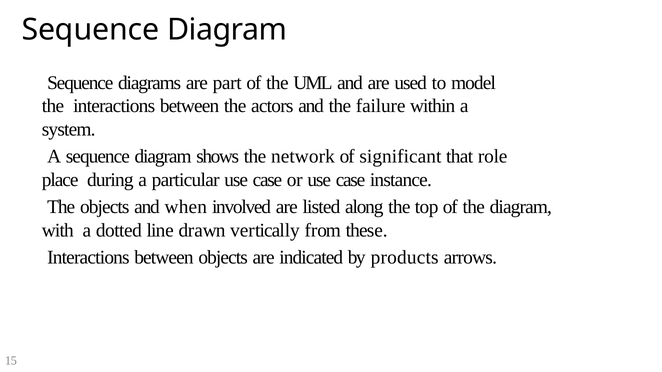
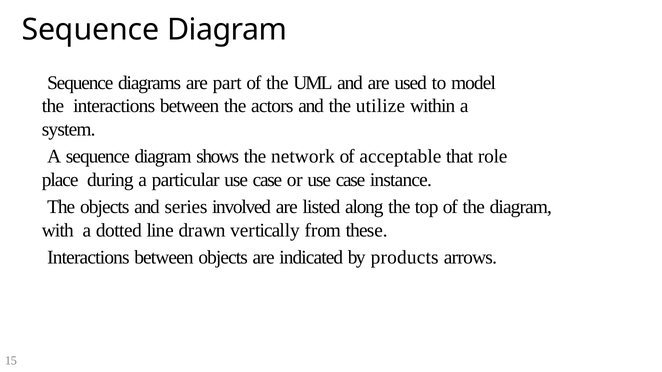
failure: failure -> utilize (380, 106)
significant: significant -> acceptable (400, 157)
when: when -> series (186, 207)
